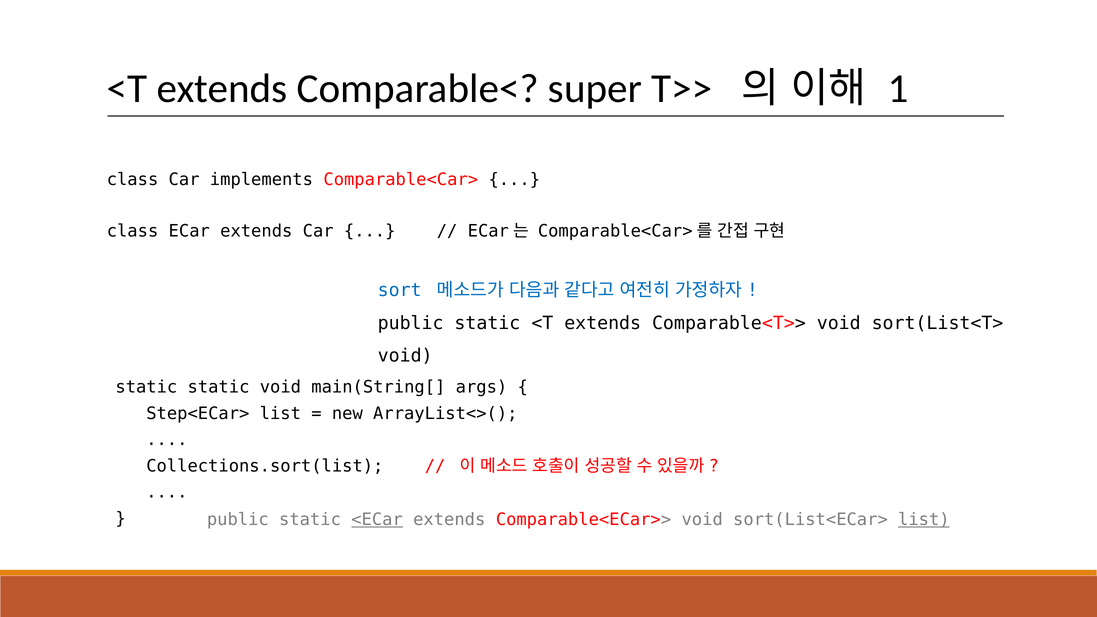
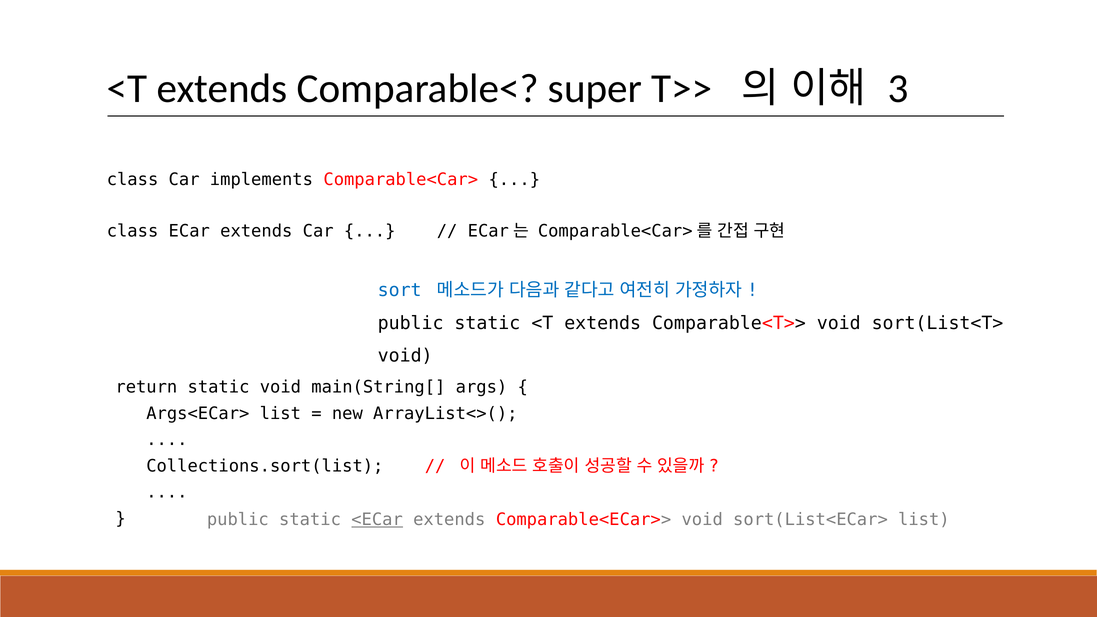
1: 1 -> 3 (898, 89)
static: static -> return (146, 387)
Step<ECar>: Step<ECar> -> Args<ECar> (198, 413)
list underline: present -> none (924, 520)
